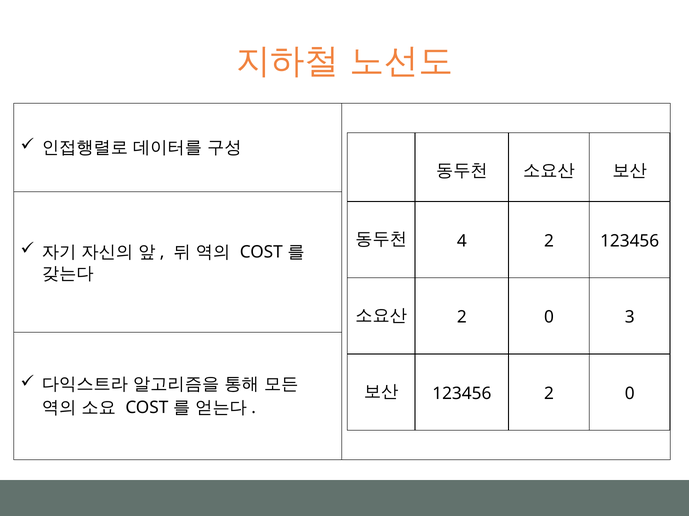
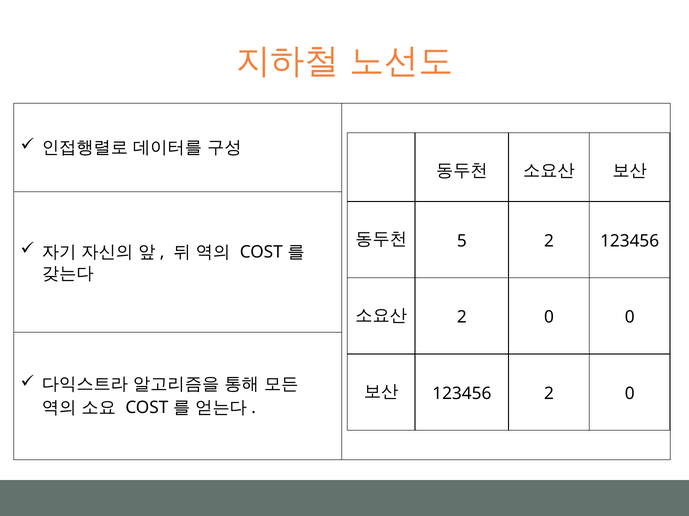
4: 4 -> 5 (462, 241)
0 3: 3 -> 0 (630, 318)
